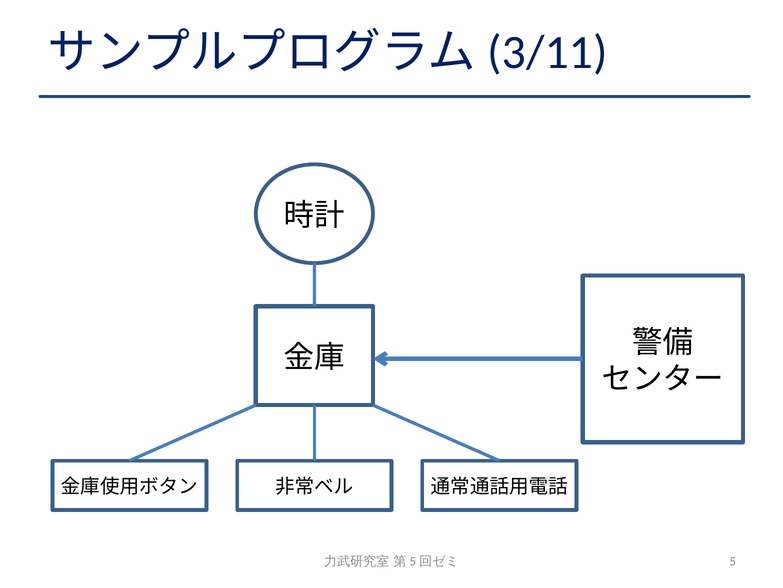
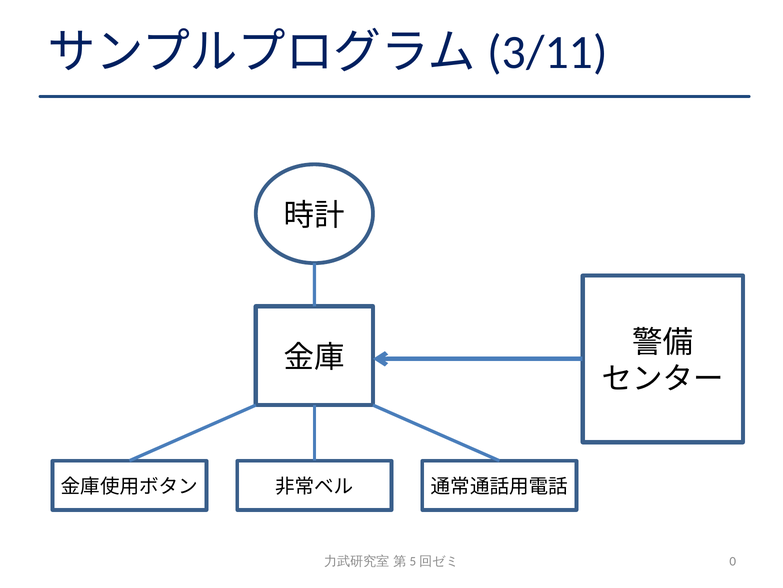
5: 5 -> 0 (733, 561)
